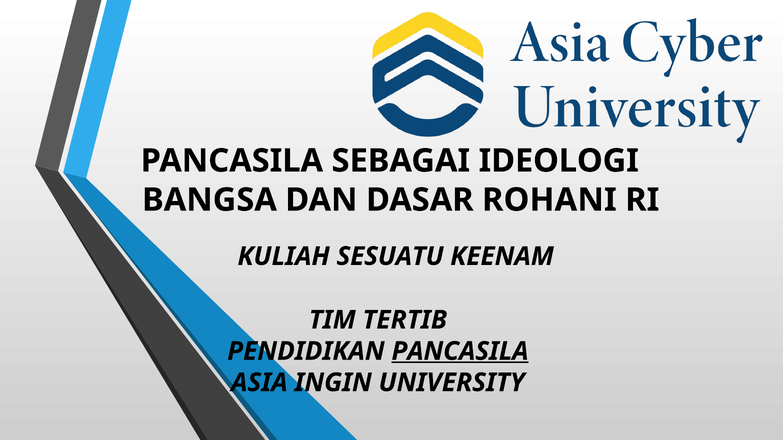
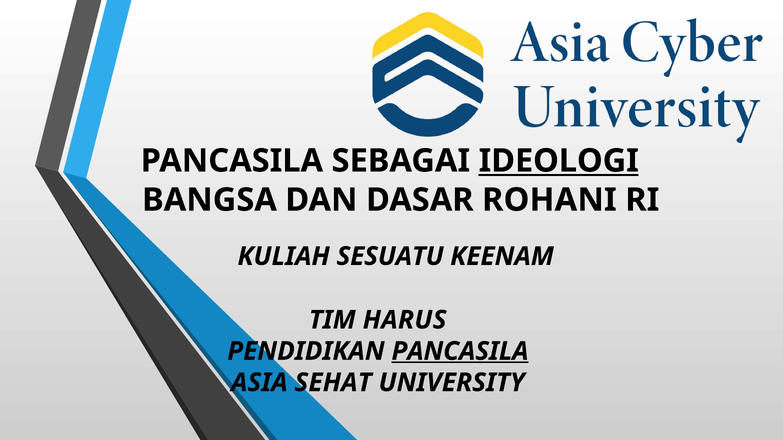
IDEOLOGI underline: none -> present (559, 161)
TERTIB: TERTIB -> HARUS (405, 320)
INGIN: INGIN -> SEHAT (333, 383)
